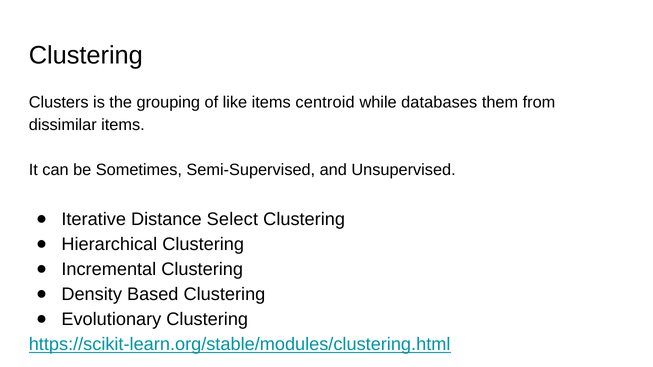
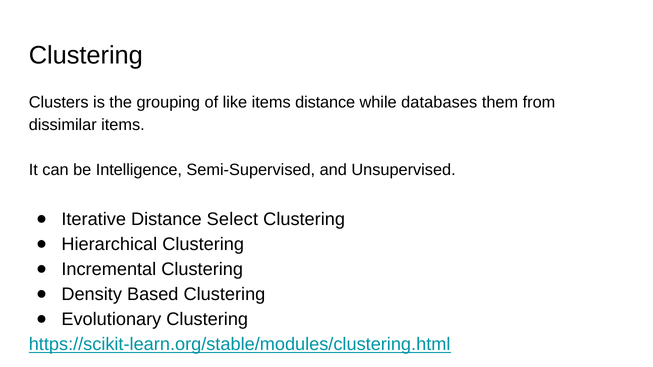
items centroid: centroid -> distance (325, 103)
Sometimes: Sometimes -> Intelligence (139, 170)
